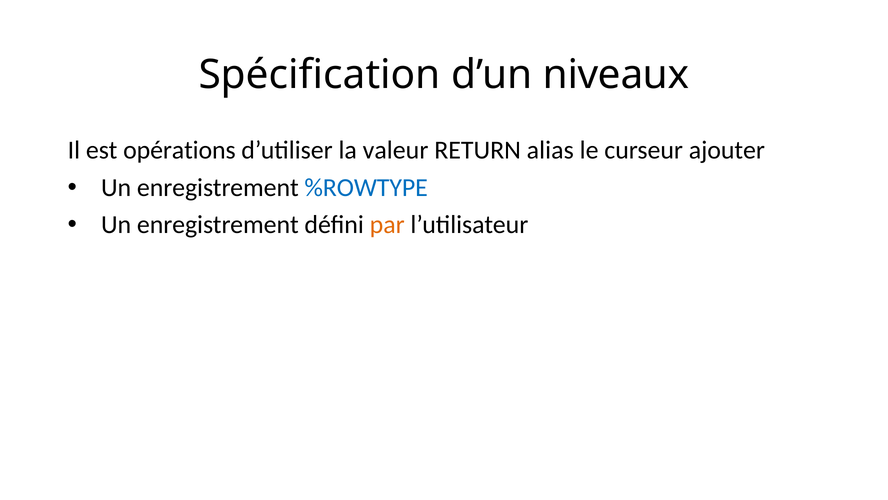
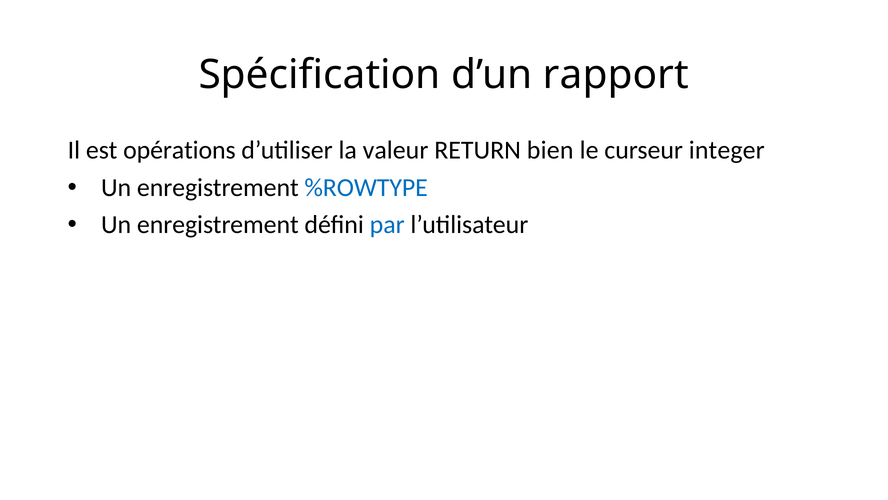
niveaux: niveaux -> rapport (616, 75)
alias: alias -> bien (550, 150)
ajouter: ajouter -> integer (727, 150)
par colour: orange -> blue (387, 225)
